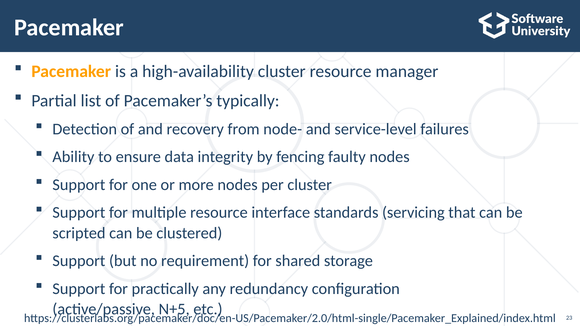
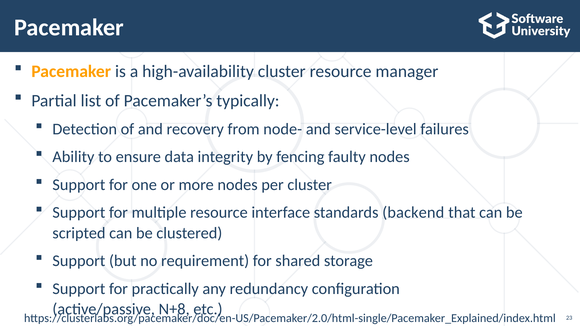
servicing: servicing -> backend (413, 213)
N+5: N+5 -> N+8 (174, 309)
